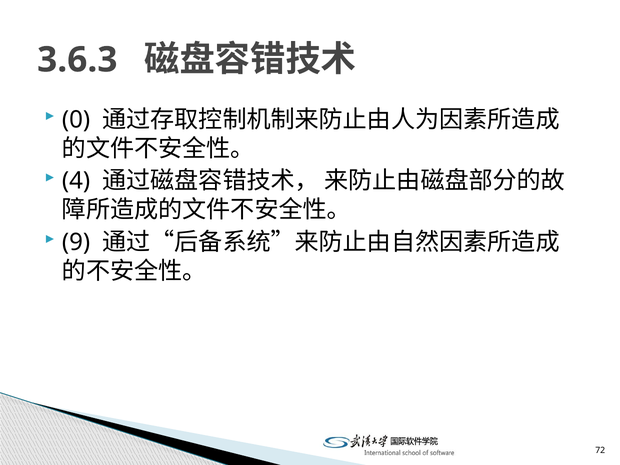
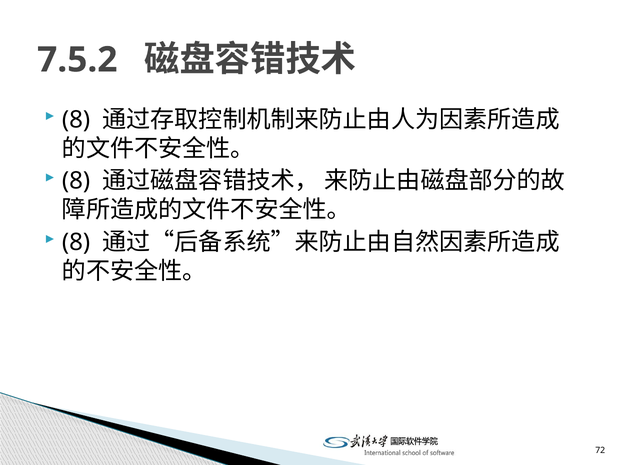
3.6.3: 3.6.3 -> 7.5.2 (77, 60)
0: 0 -> 8 (76, 120)
4: 4 -> 8 (76, 181)
9: 9 -> 8 (76, 242)
